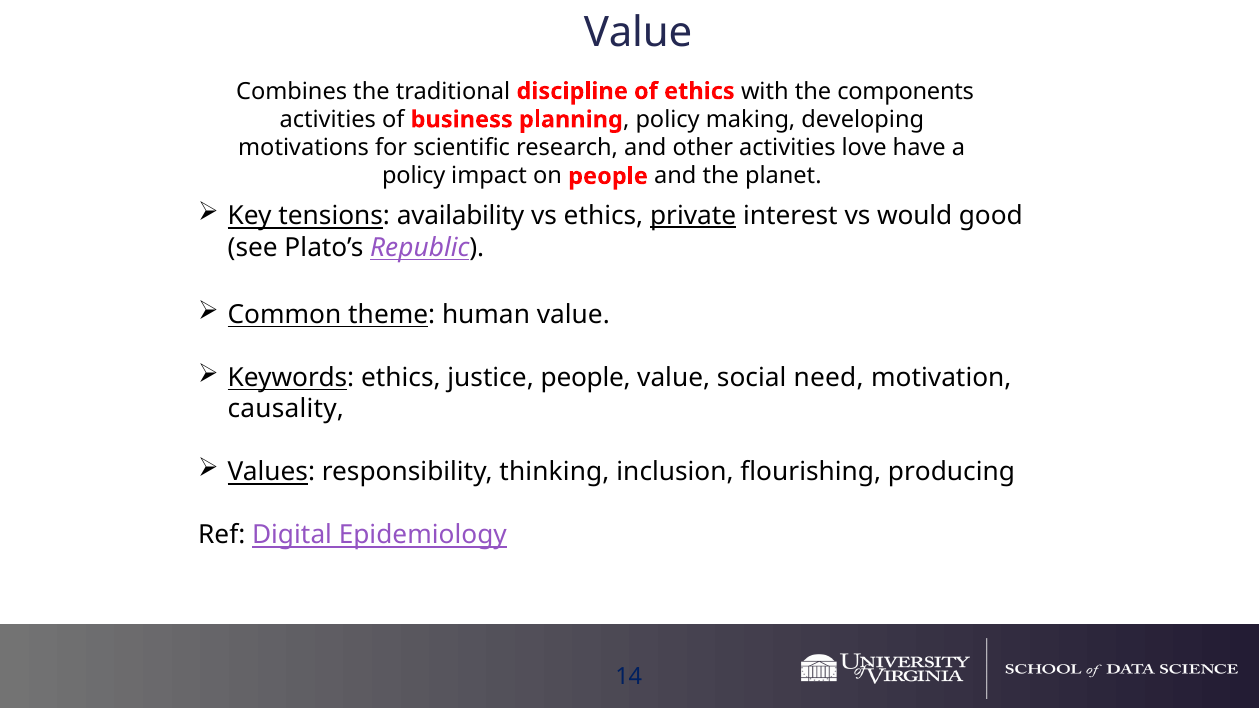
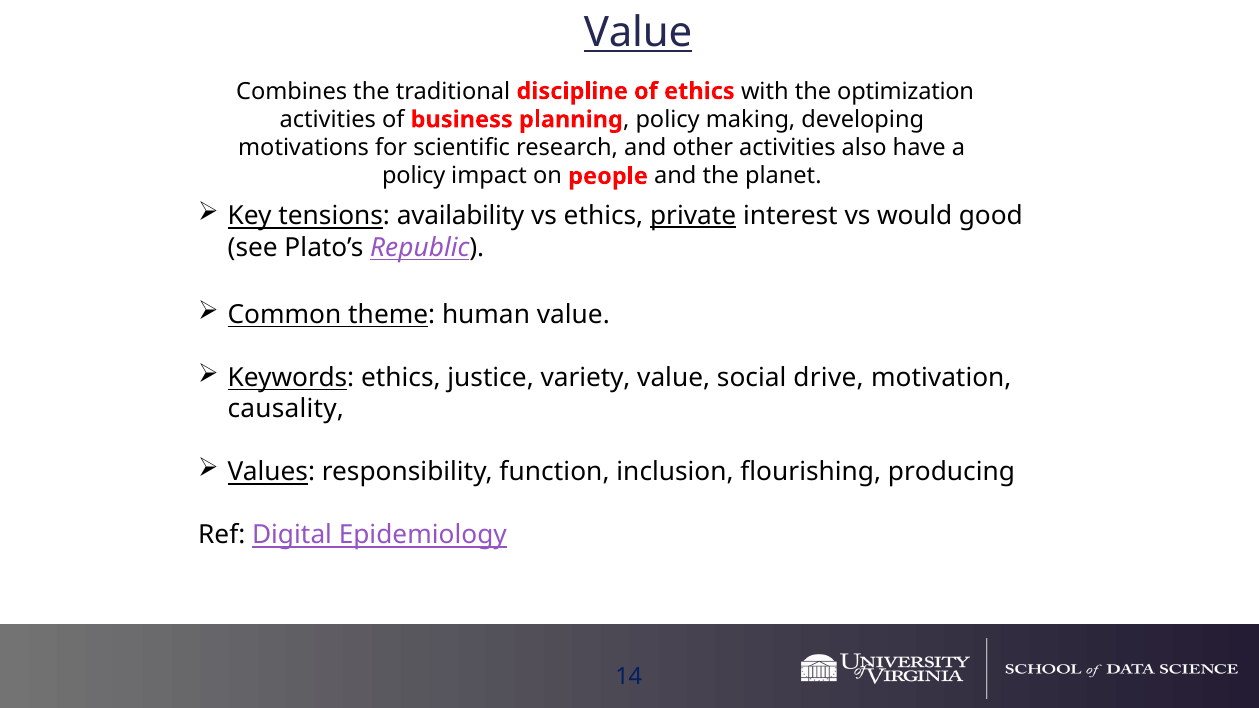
Value underline: none -> present (638, 33)
components: components -> optimization (906, 91)
love: love -> also (864, 148)
justice people: people -> variety (586, 378)
need: need -> drive (829, 378)
thinking: thinking -> function (554, 472)
